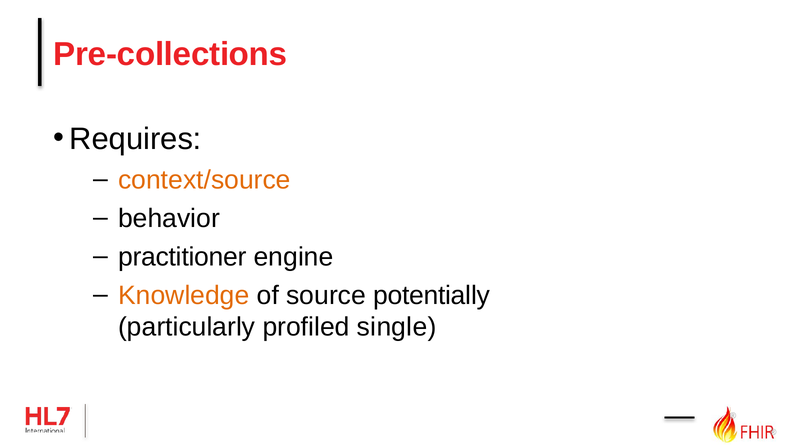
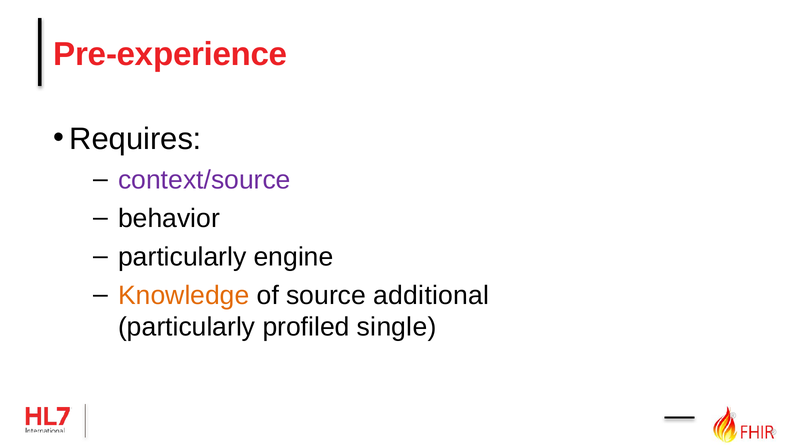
Pre-collections: Pre-collections -> Pre-experience (170, 54)
context/source colour: orange -> purple (204, 180)
practitioner: practitioner -> particularly (182, 257)
potentially: potentially -> additional (431, 295)
